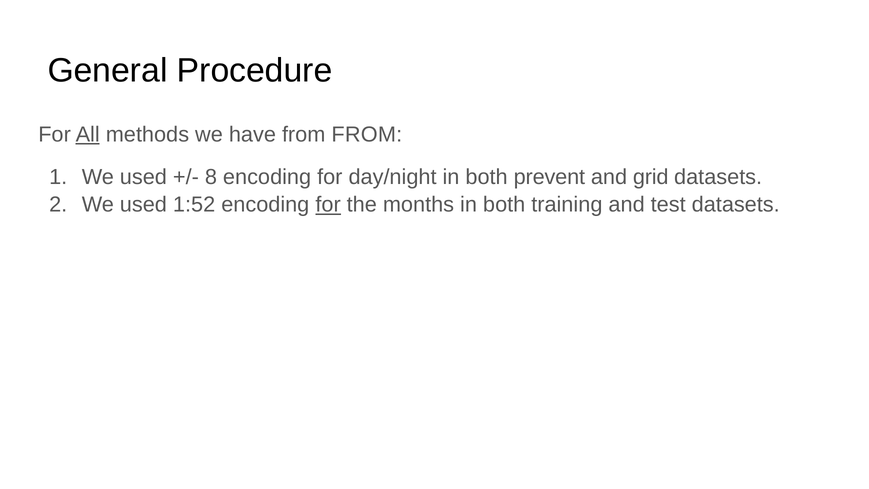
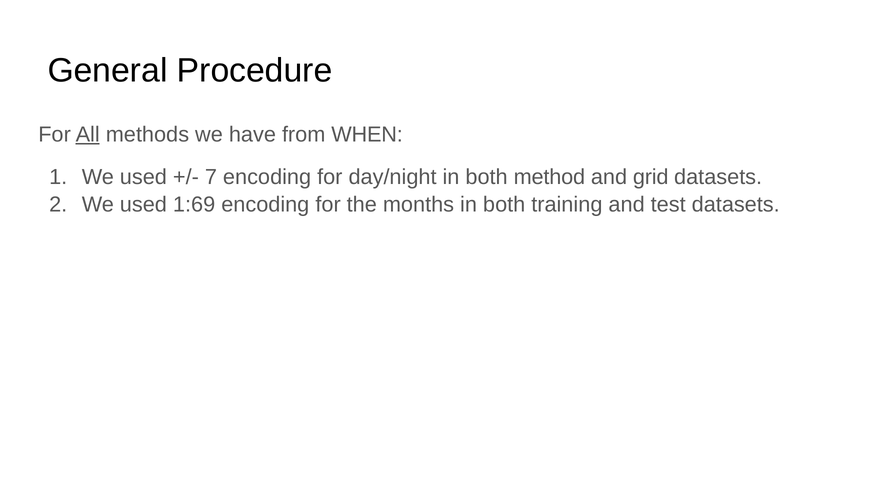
from FROM: FROM -> WHEN (367, 134)
8: 8 -> 7 (211, 177)
prevent: prevent -> method (549, 177)
1:52: 1:52 -> 1:69 (194, 205)
for underline: present -> none (328, 205)
